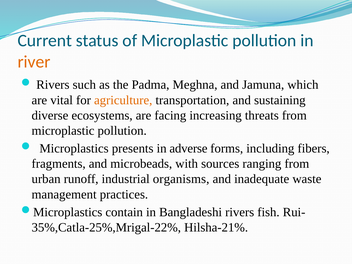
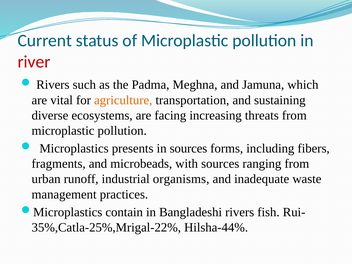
river colour: orange -> red (34, 62)
in adverse: adverse -> sources (188, 148)
Hilsha-21%: Hilsha-21% -> Hilsha-44% (216, 227)
